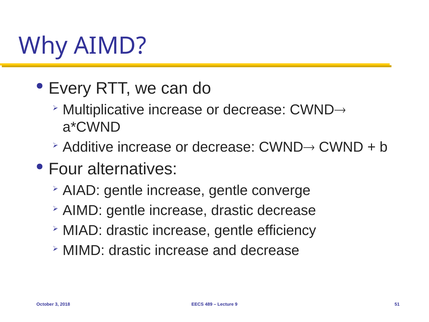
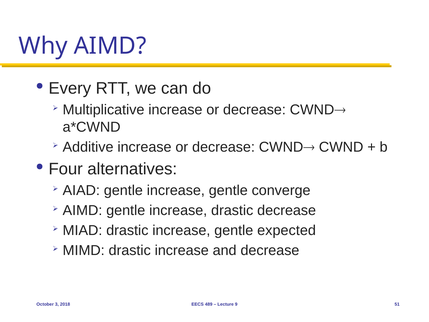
efficiency: efficiency -> expected (287, 230)
